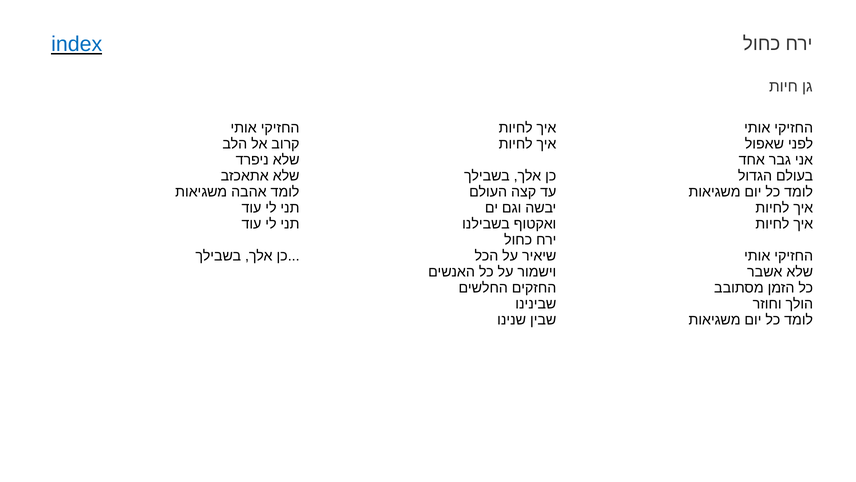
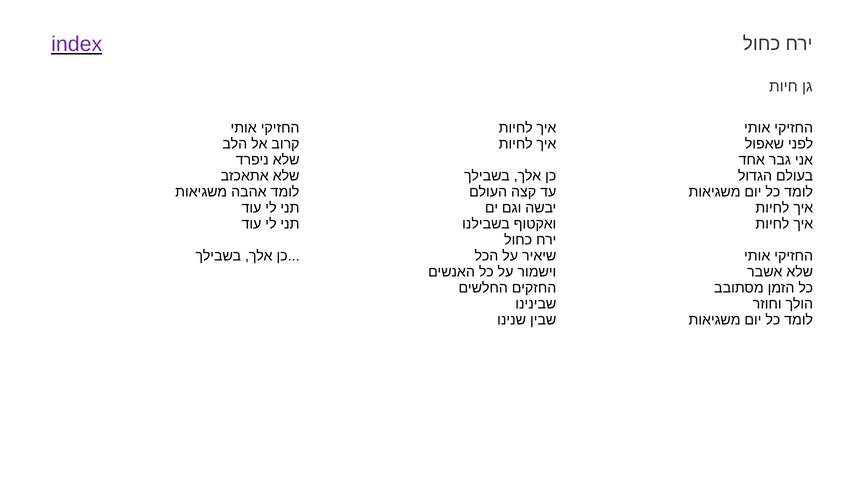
index colour: blue -> purple (77, 44)
